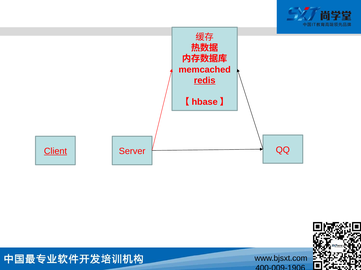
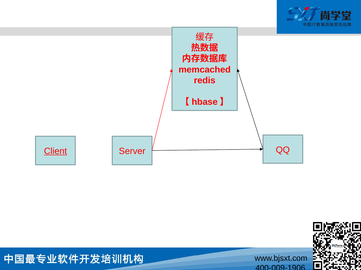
redis underline: present -> none (205, 81)
